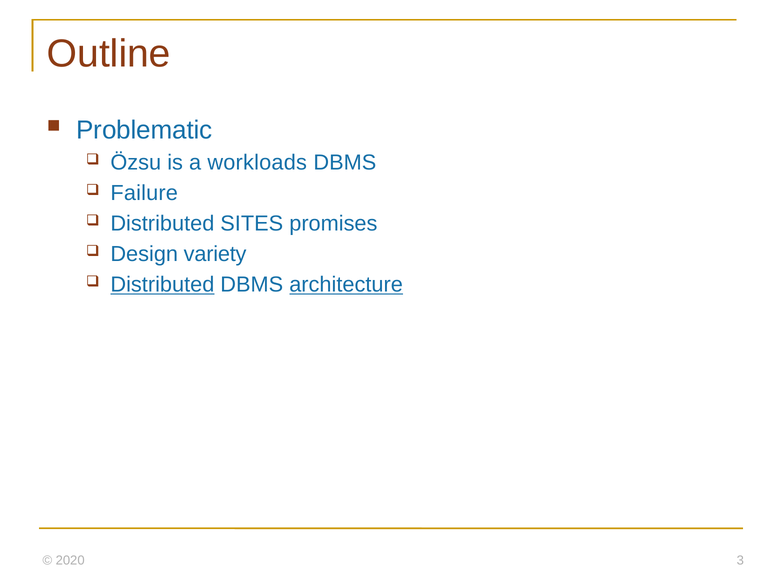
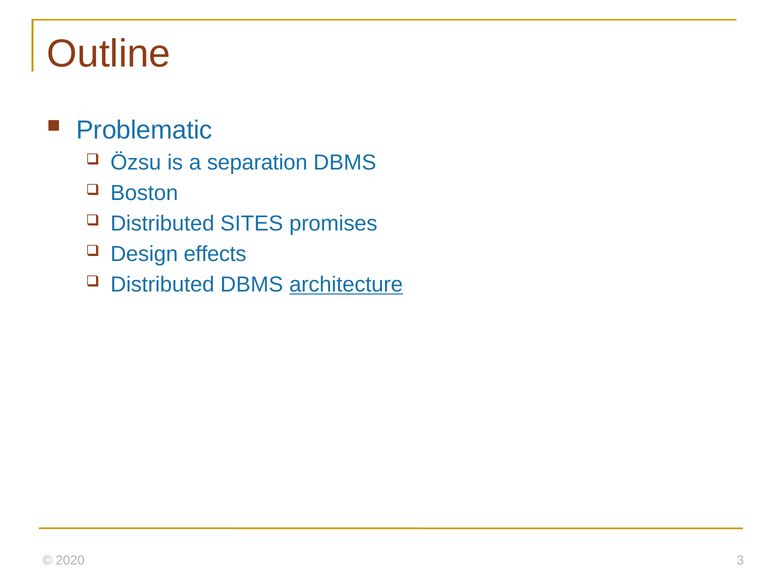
workloads: workloads -> separation (257, 163)
Failure: Failure -> Boston (144, 193)
variety: variety -> effects (215, 254)
Distributed underline: present -> none (162, 284)
